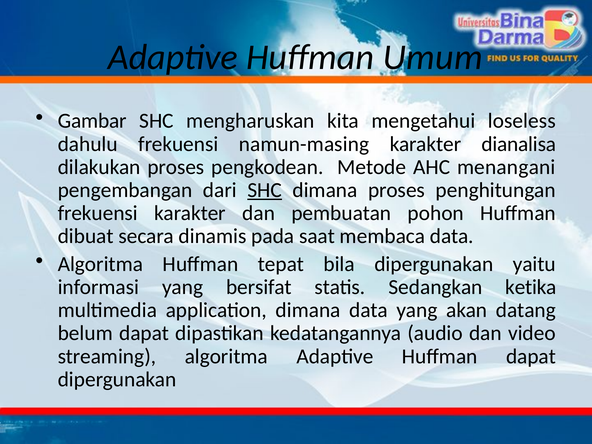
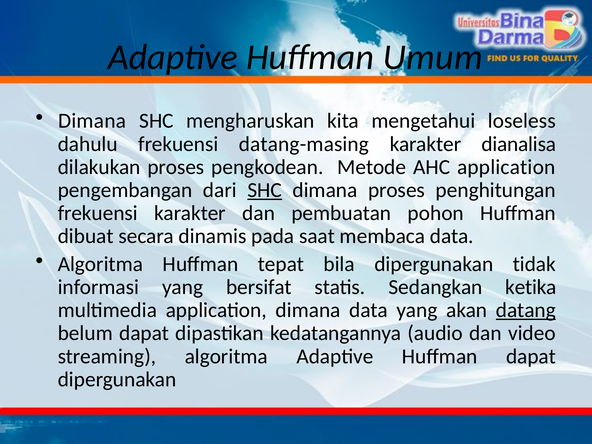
Gambar: Gambar -> Dimana (92, 121)
namun-masing: namun-masing -> datang-masing (304, 144)
AHC menangani: menangani -> application (506, 167)
yaitu: yaitu -> tidak (534, 264)
datang underline: none -> present (526, 310)
